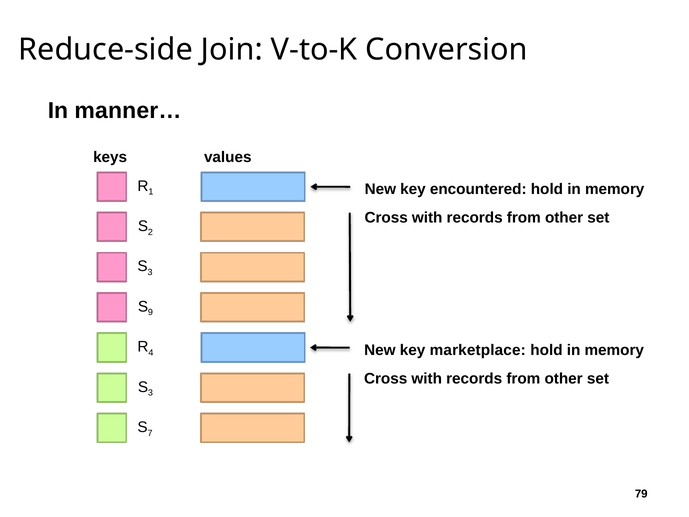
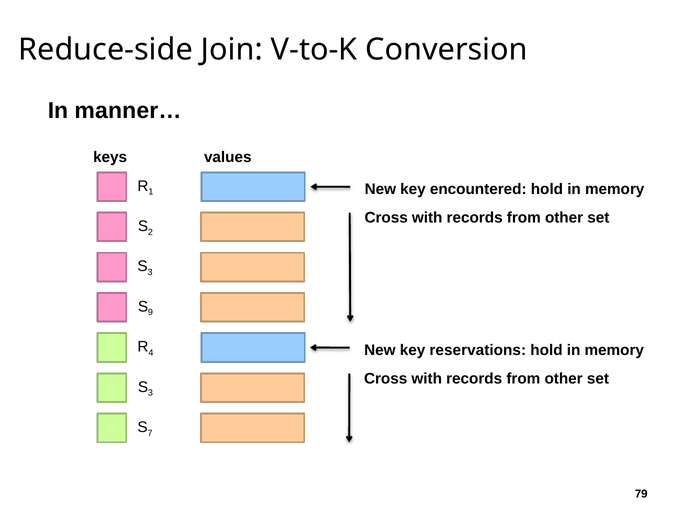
marketplace: marketplace -> reservations (478, 350)
